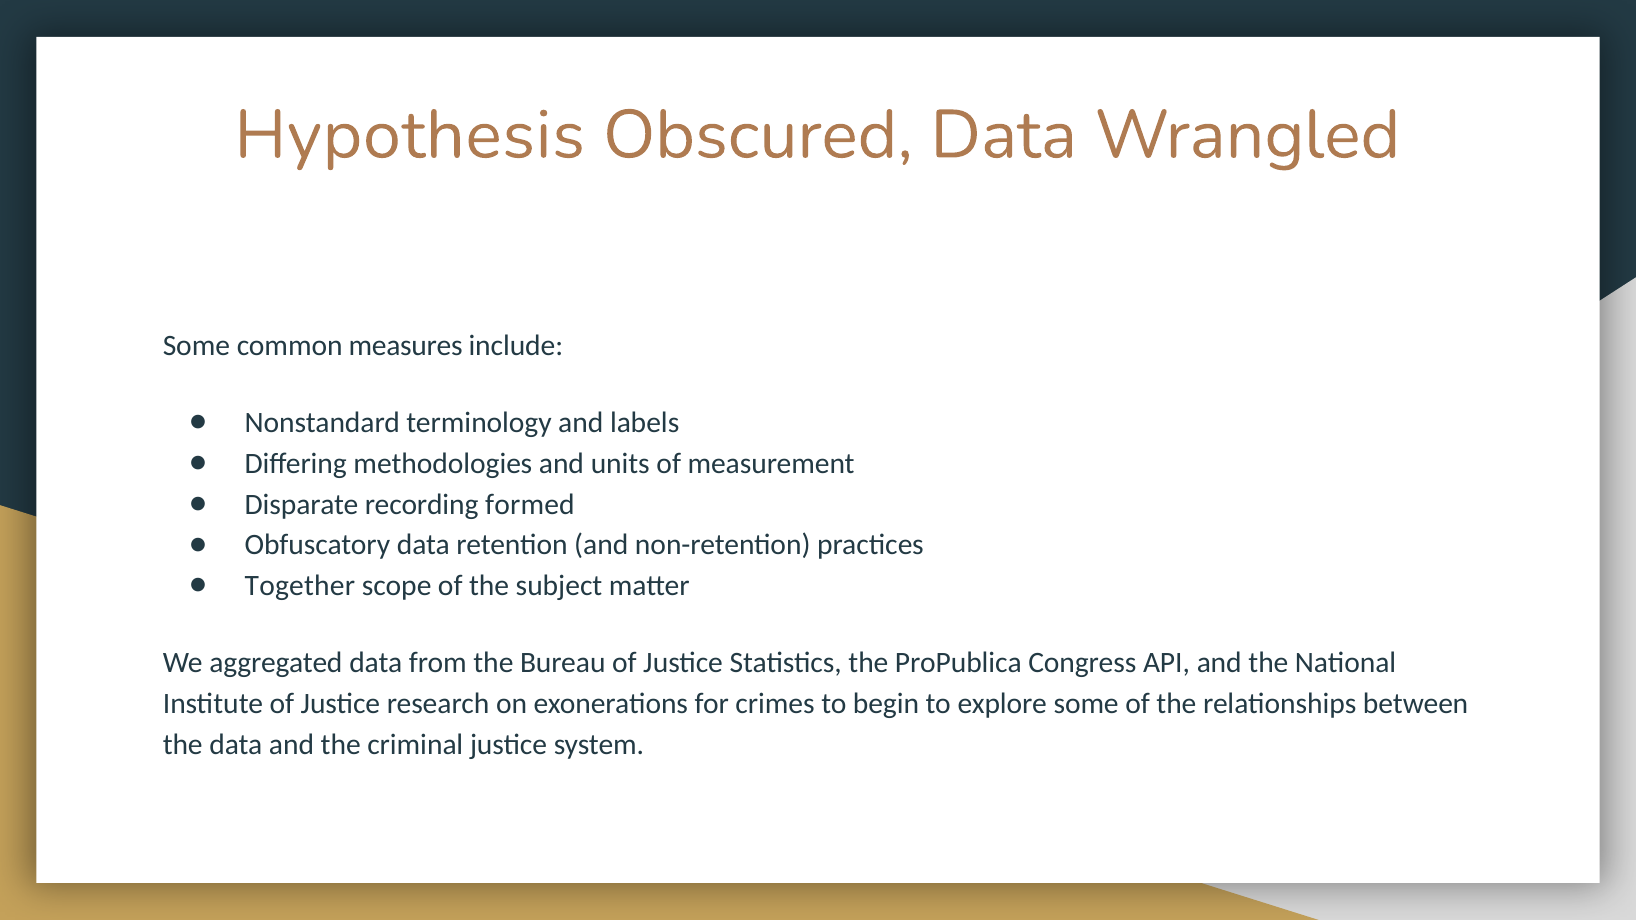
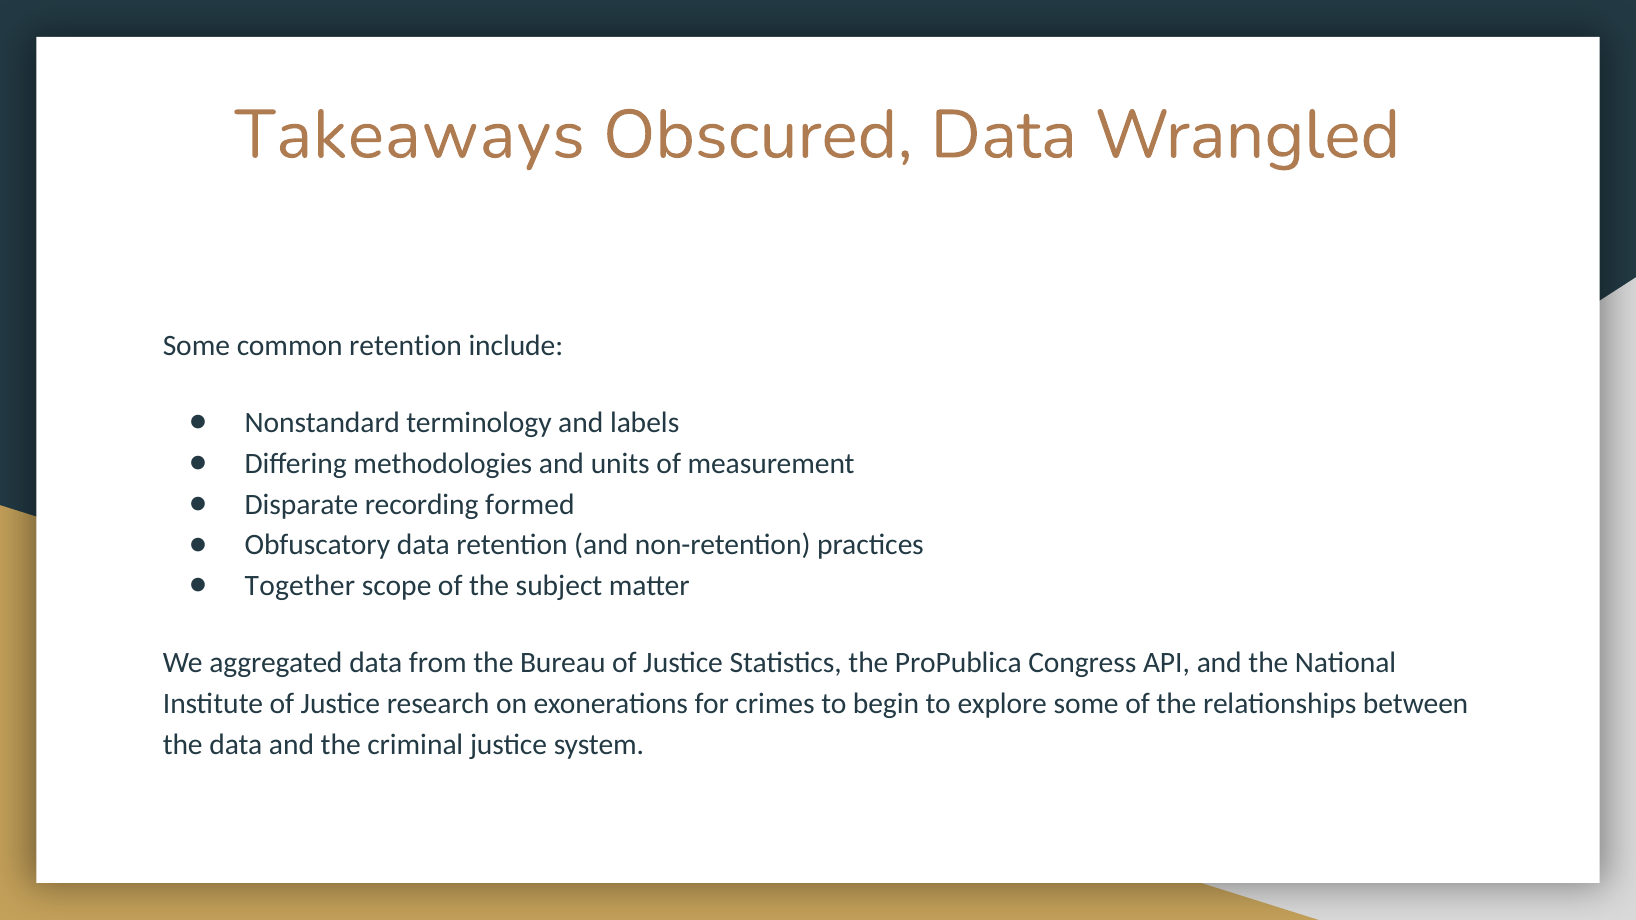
Hypothesis: Hypothesis -> Takeaways (410, 135)
common measures: measures -> retention (405, 346)
